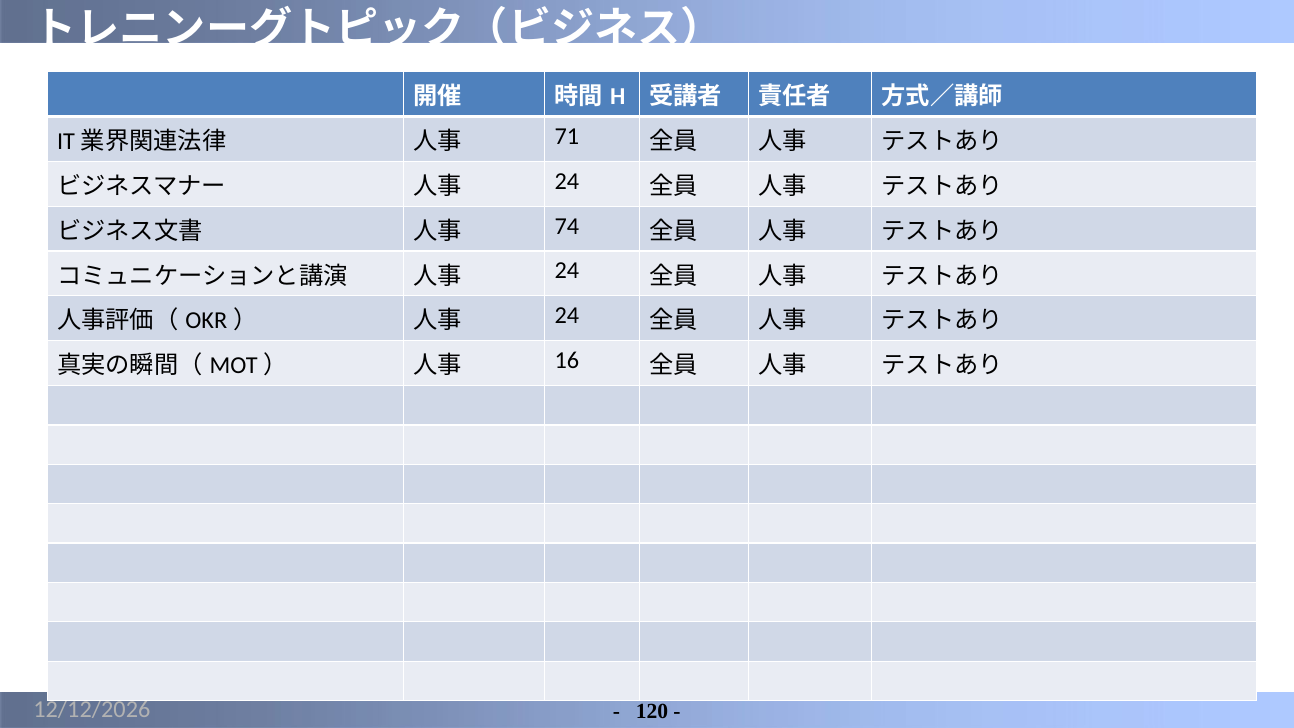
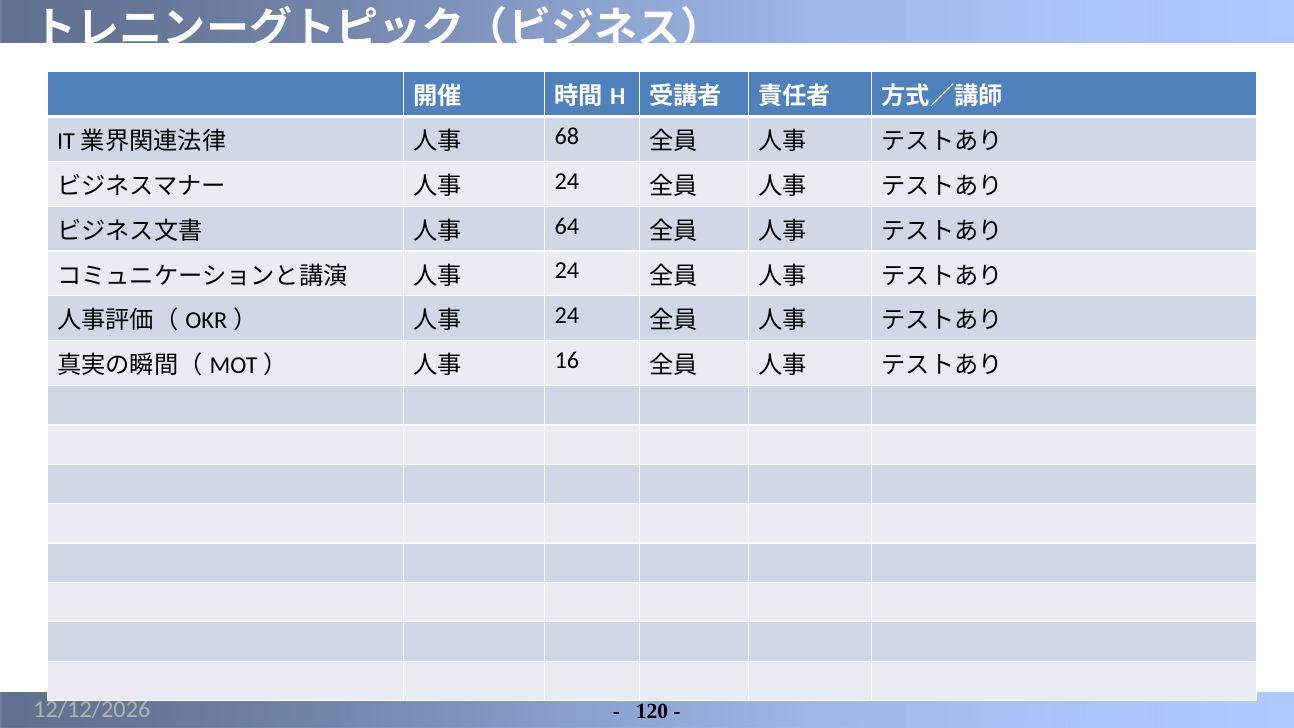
71: 71 -> 68 (567, 136)
74: 74 -> 64 (567, 226)
